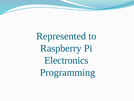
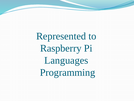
Electronics: Electronics -> Languages (66, 60)
